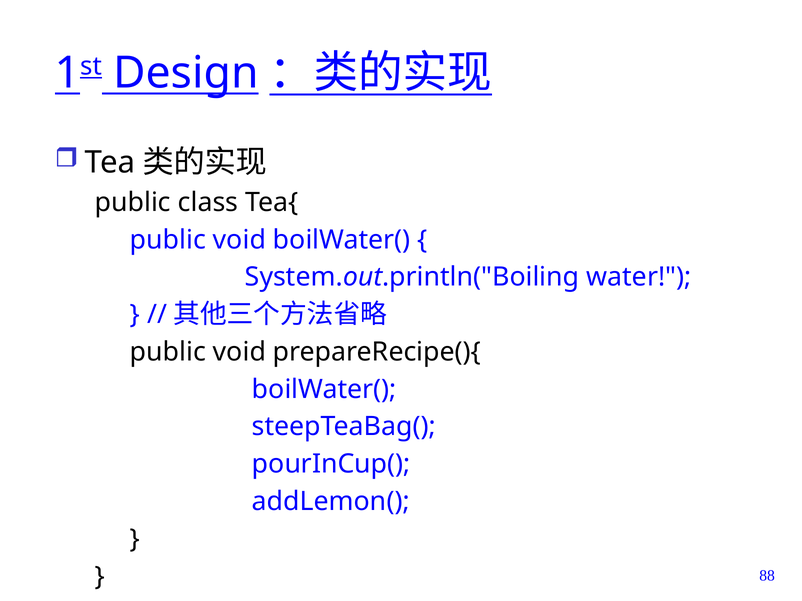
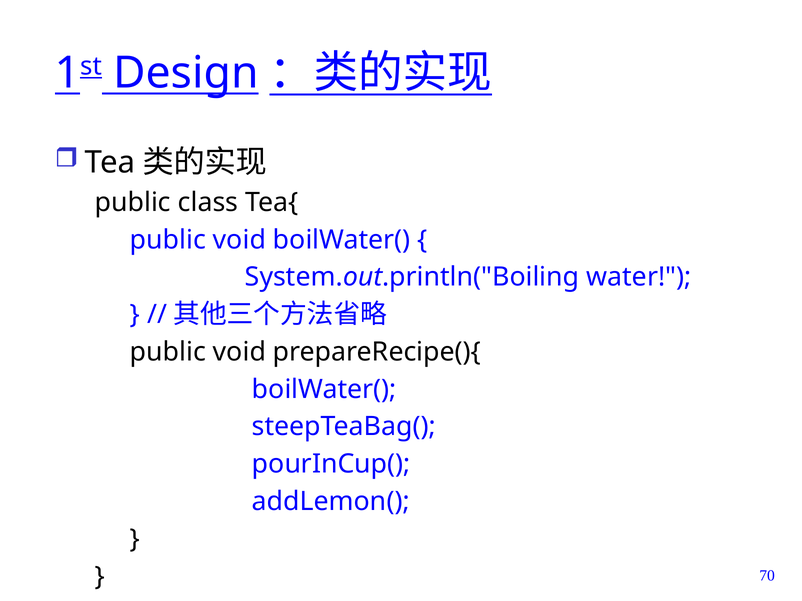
88: 88 -> 70 (767, 576)
